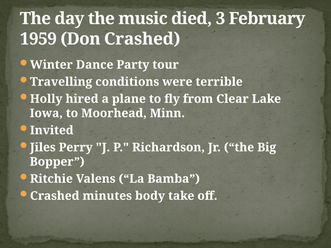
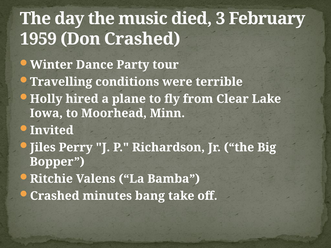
body: body -> bang (150, 196)
